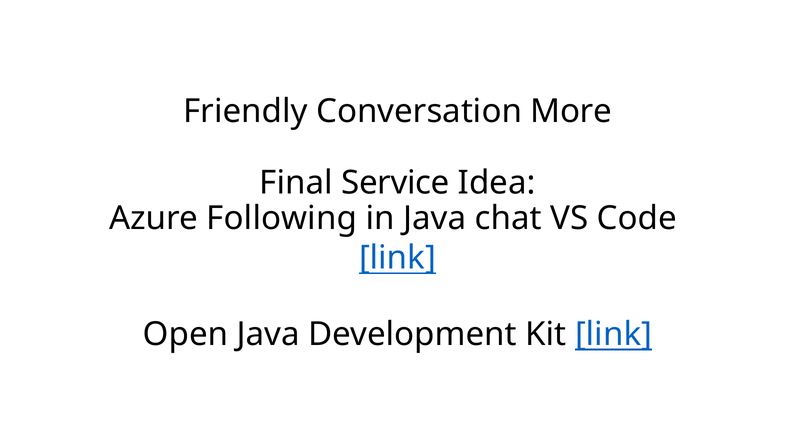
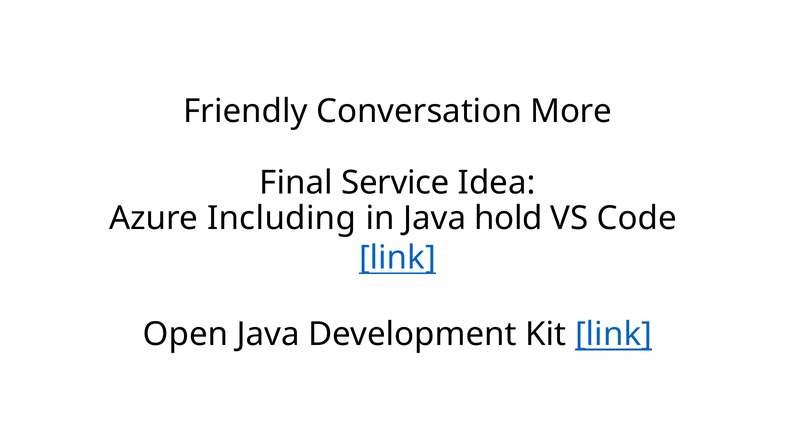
Following: Following -> Including (282, 219)
chat: chat -> hold (508, 219)
